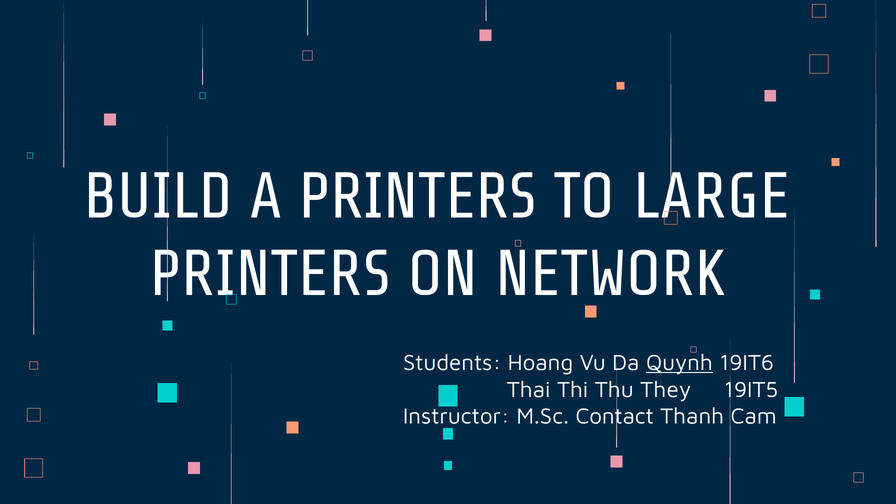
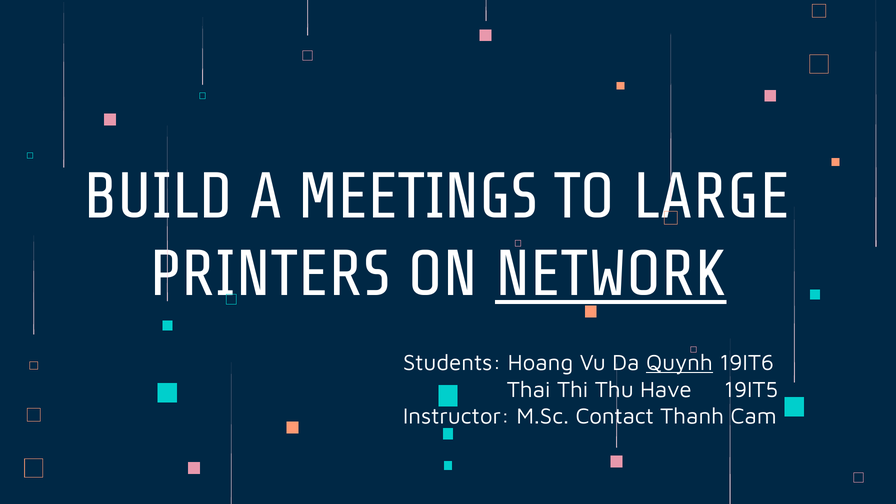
A PRINTERS: PRINTERS -> MEETINGS (418, 196)
NETWORK underline: none -> present (611, 274)
They: They -> Have (666, 390)
